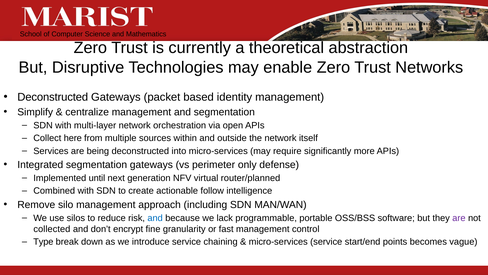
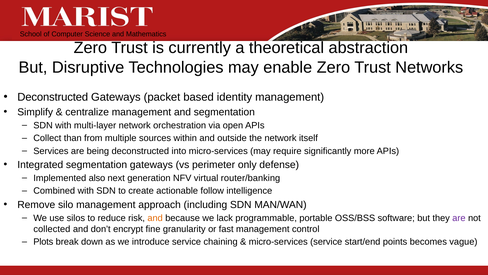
here: here -> than (73, 138)
until: until -> also (97, 178)
router/planned: router/planned -> router/banking (250, 178)
and colour: blue -> orange (155, 218)
Type: Type -> Plots (43, 241)
